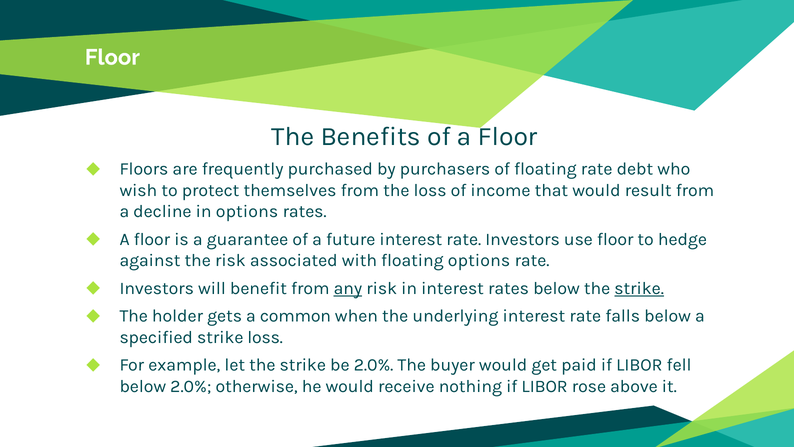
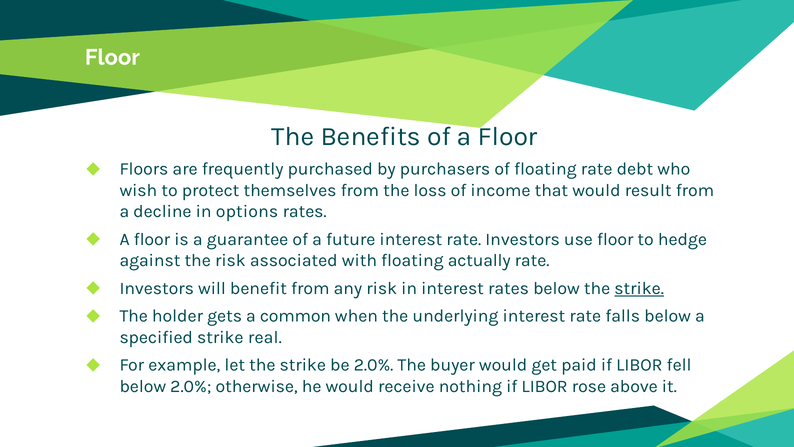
floating options: options -> actually (479, 260)
any underline: present -> none (348, 288)
strike loss: loss -> real (265, 337)
